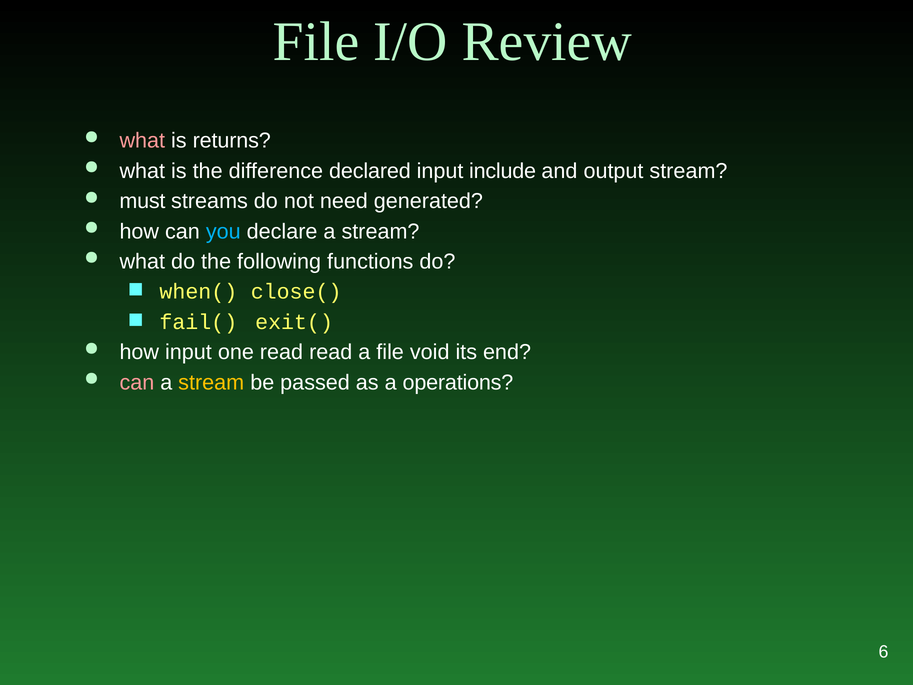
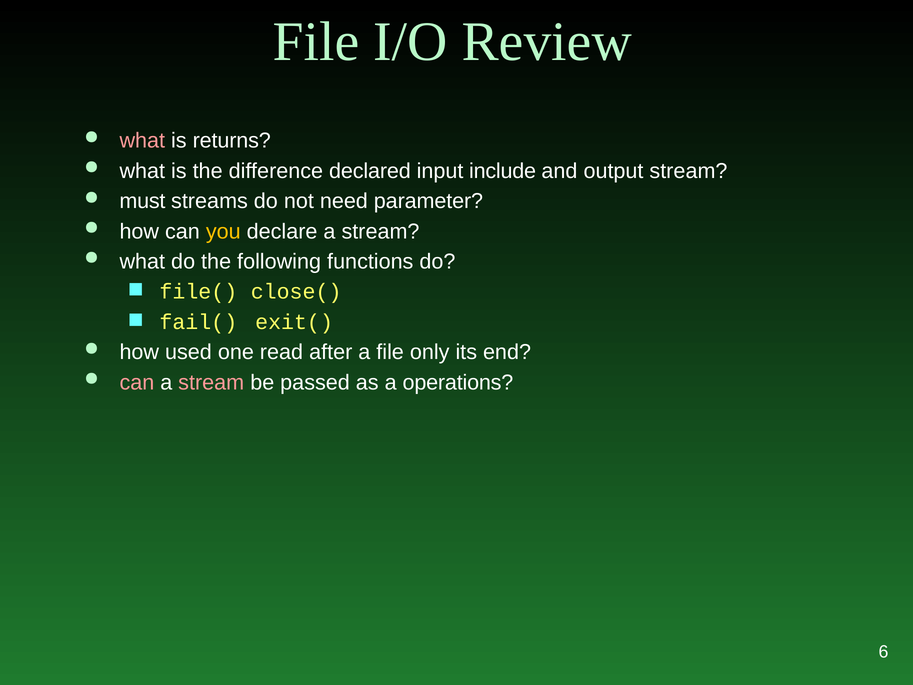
generated: generated -> parameter (428, 201)
you colour: light blue -> yellow (223, 231)
when(: when( -> file( (198, 292)
how input: input -> used (188, 352)
read read: read -> after (331, 352)
void: void -> only (430, 352)
stream colour: yellow -> pink (211, 382)
